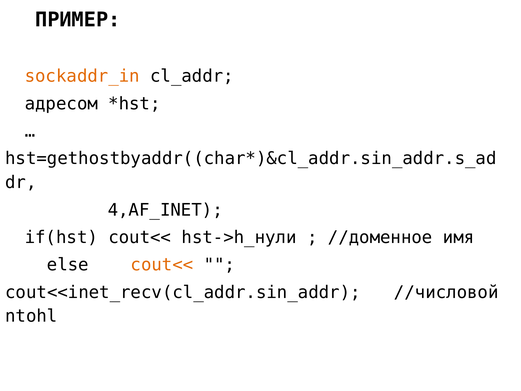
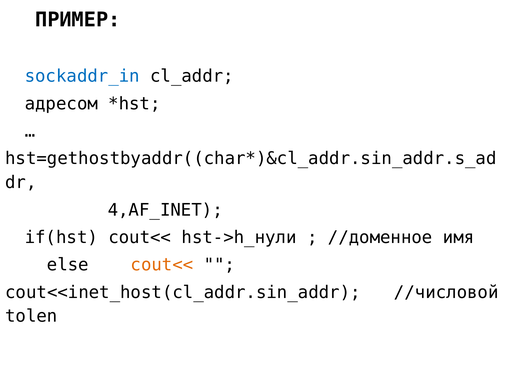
sockaddr_in colour: orange -> blue (82, 76)
cout<<inet_recv(cl_addr.sin_addr: cout<<inet_recv(cl_addr.sin_addr -> cout<<inet_host(cl_addr.sin_addr (183, 292)
ntohl: ntohl -> tolen (31, 316)
